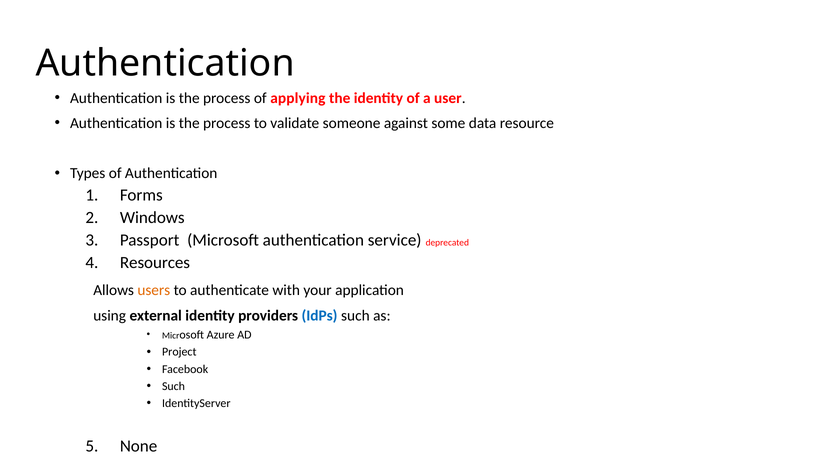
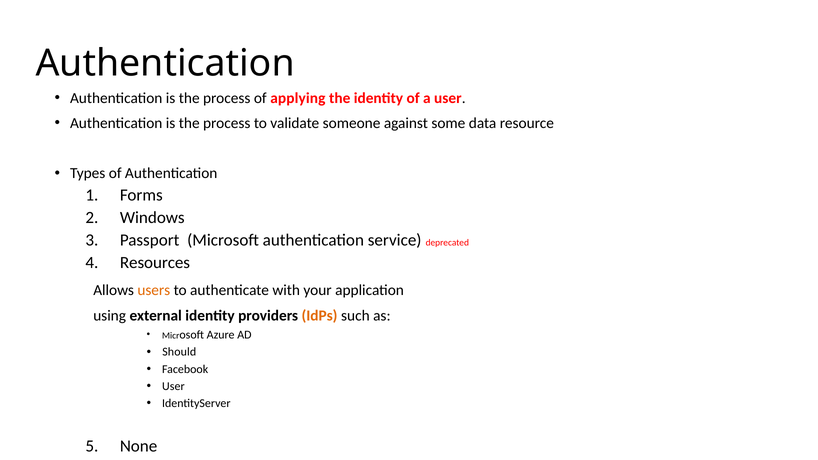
IdPs colour: blue -> orange (320, 316)
Project: Project -> Should (179, 352)
Such: Such -> User (173, 386)
